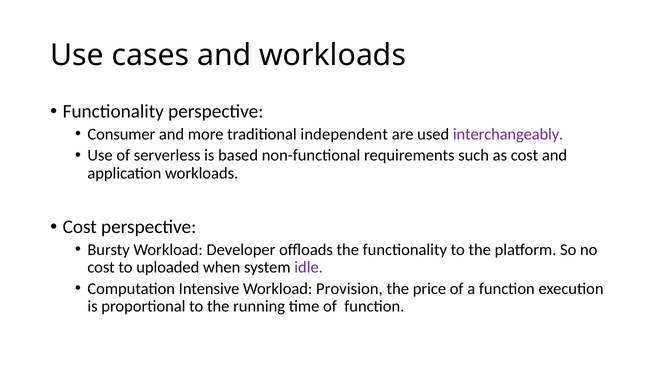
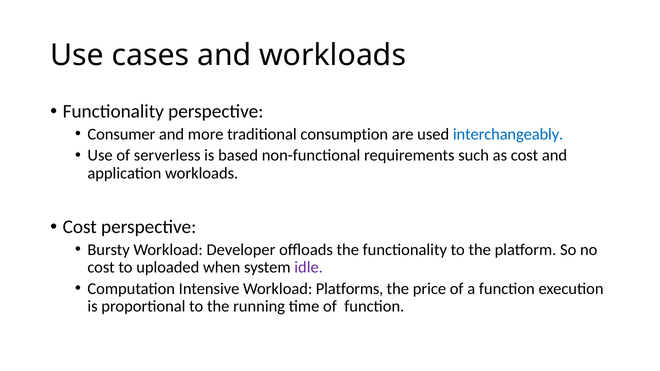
independent: independent -> consumption (344, 134)
interchangeably colour: purple -> blue (508, 134)
Provision: Provision -> Platforms (350, 289)
